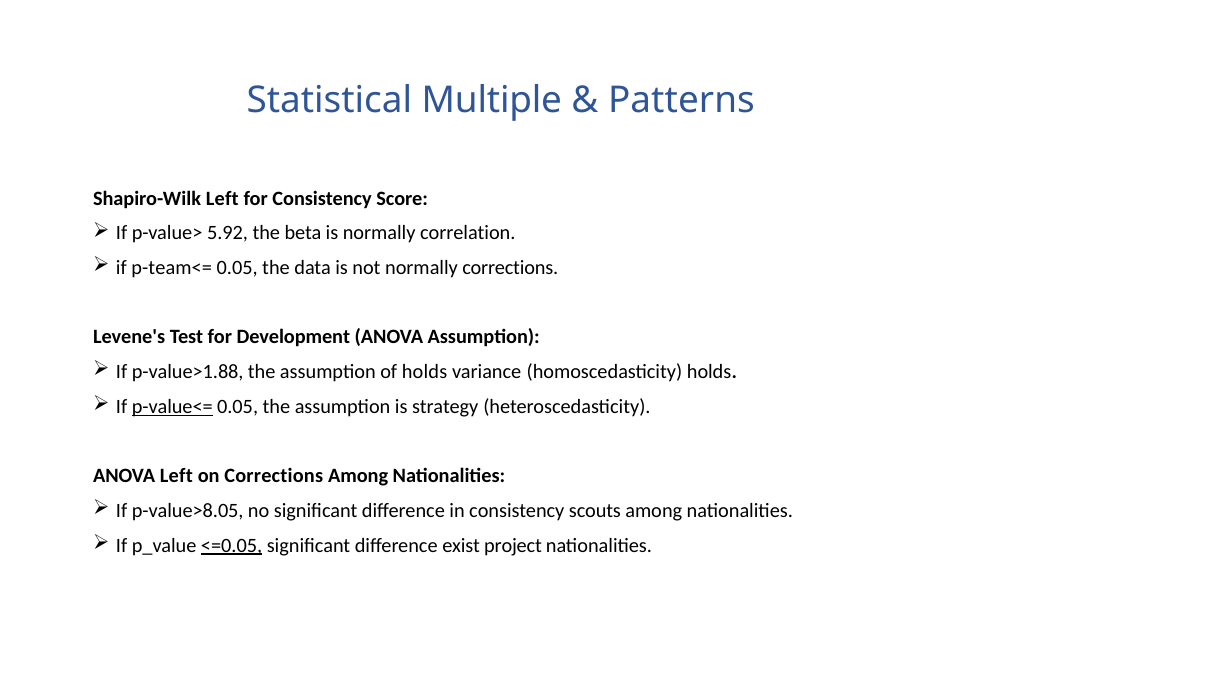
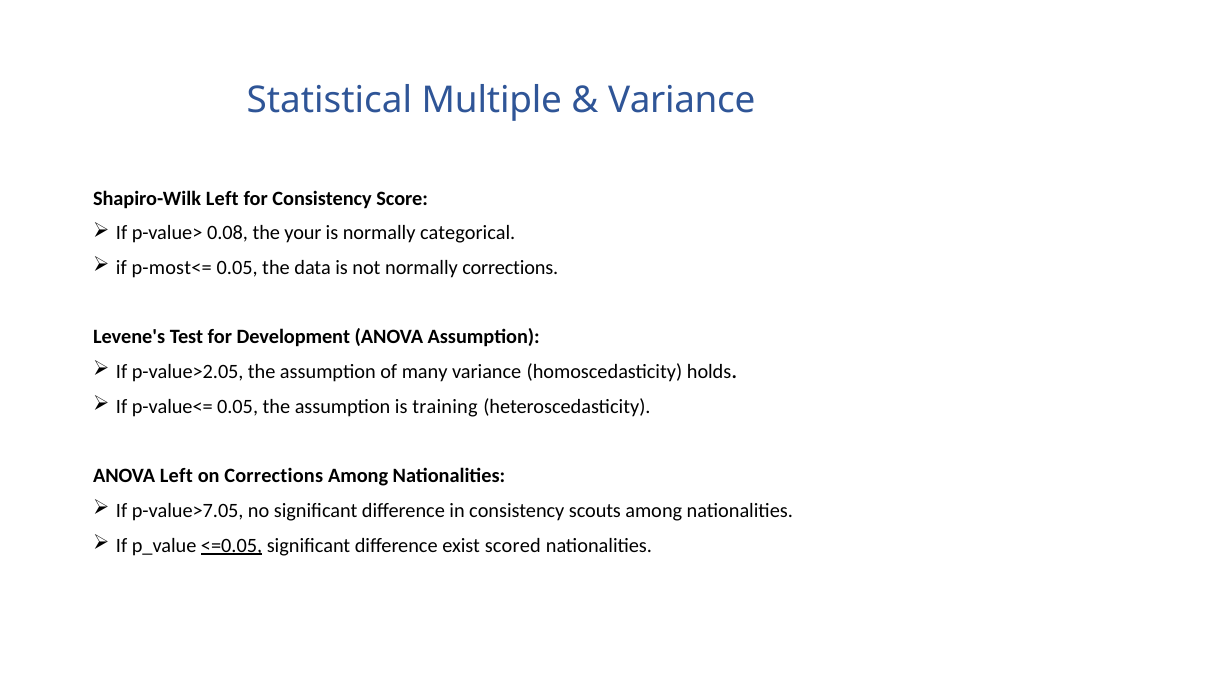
Patterns: Patterns -> Variance (682, 101)
5.92: 5.92 -> 0.08 (228, 233)
beta: beta -> your (303, 233)
correlation: correlation -> categorical (468, 233)
p-team<=: p-team<= -> p-most<= (172, 268)
p-value>1.88: p-value>1.88 -> p-value>2.05 (188, 372)
of holds: holds -> many (425, 372)
p-value<= underline: present -> none (172, 406)
strategy: strategy -> training (445, 406)
p-value>8.05: p-value>8.05 -> p-value>7.05 (188, 511)
project: project -> scored (513, 545)
